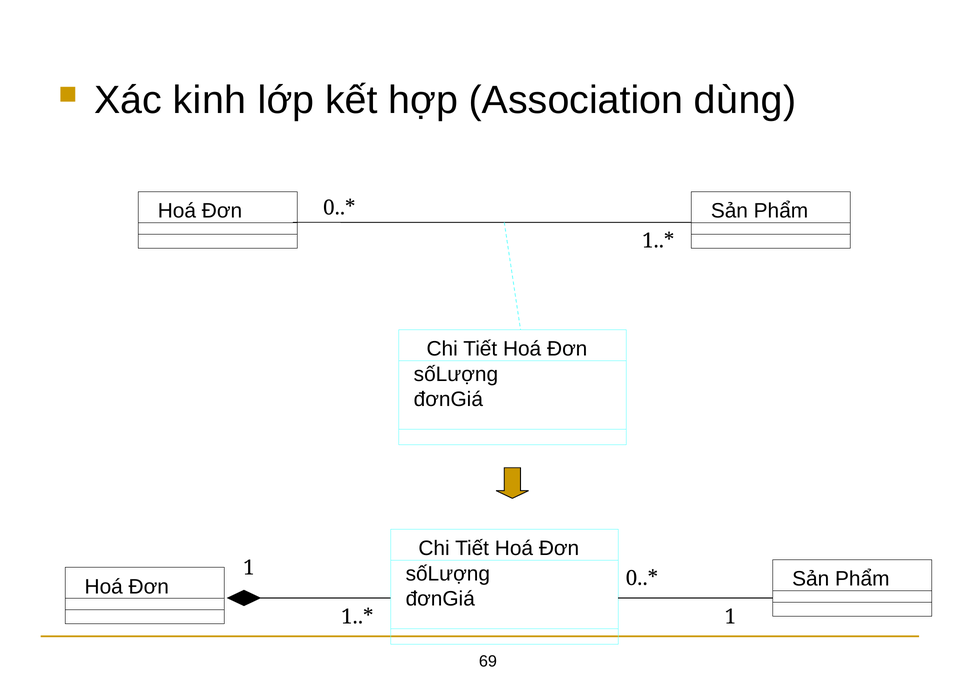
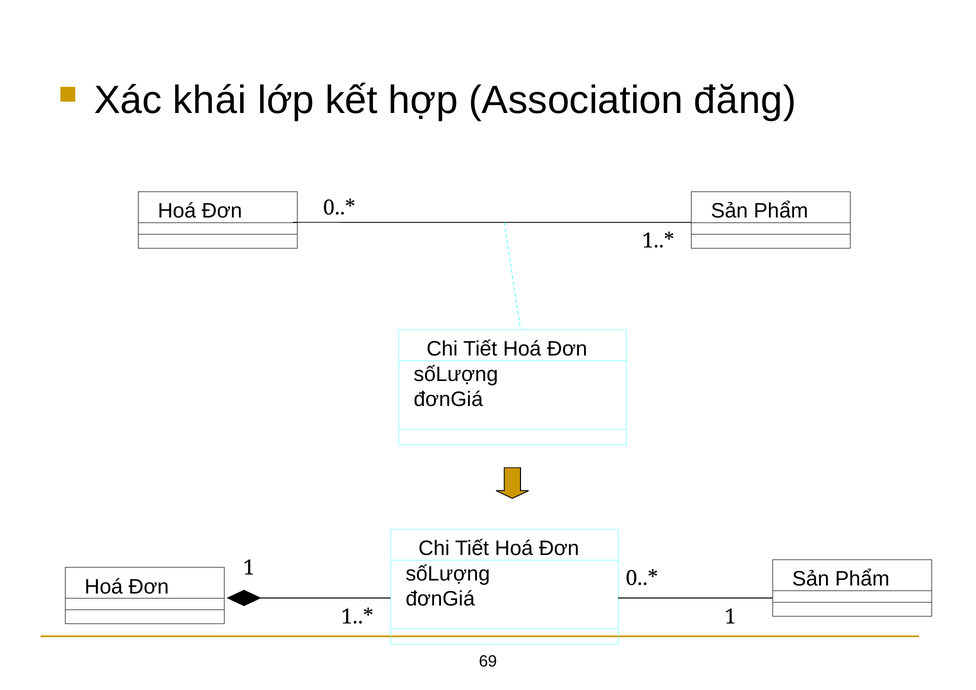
kinh: kinh -> khái (210, 100)
dùng: dùng -> đăng (745, 100)
